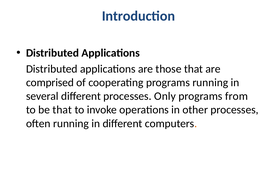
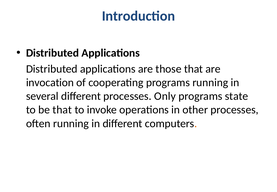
comprised: comprised -> invocation (50, 82)
from: from -> state (237, 96)
